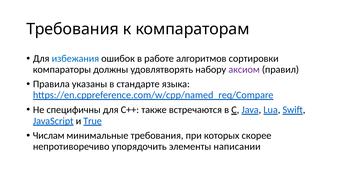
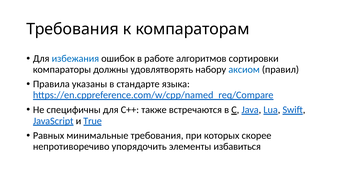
аксиом colour: purple -> blue (244, 70)
Числам: Числам -> Равных (49, 136)
написании: написании -> избавиться (237, 147)
